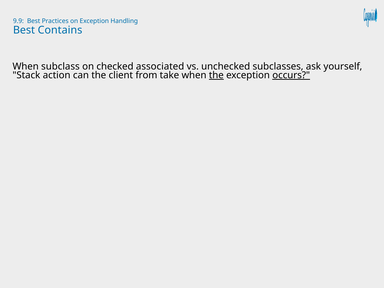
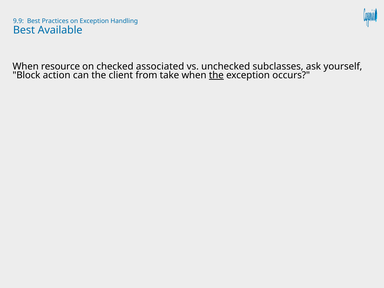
Contains: Contains -> Available (60, 30)
subclass: subclass -> resource (61, 66)
Stack: Stack -> Block (26, 75)
occurs underline: present -> none (291, 75)
